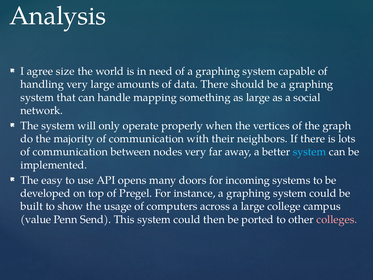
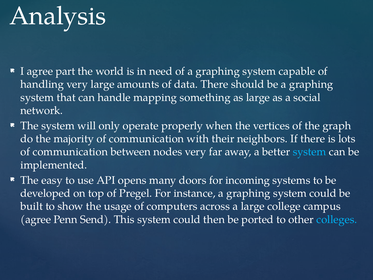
size: size -> part (65, 71)
value: value -> agree (36, 219)
colleges colour: pink -> light blue (337, 219)
